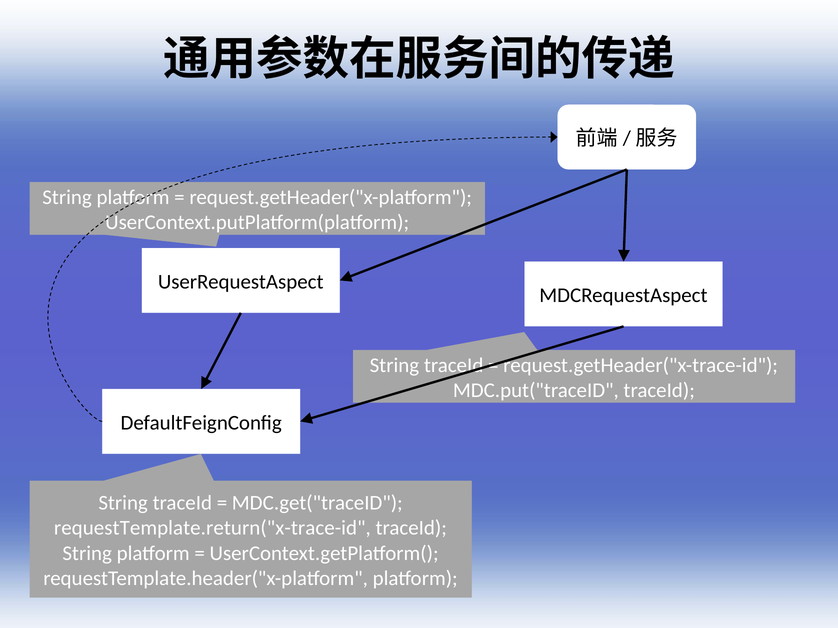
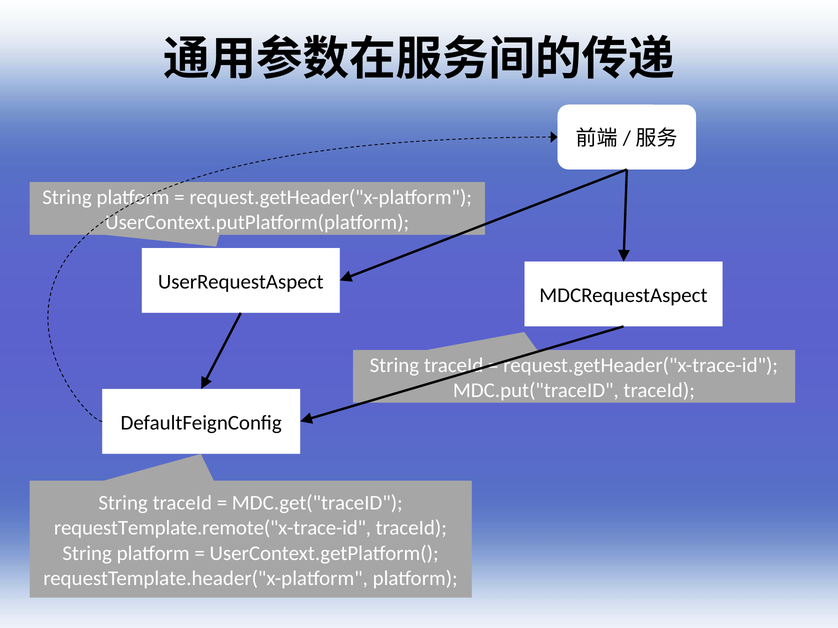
requestTemplate.return("x-trace-id: requestTemplate.return("x-trace-id -> requestTemplate.remote("x-trace-id (212, 528)
